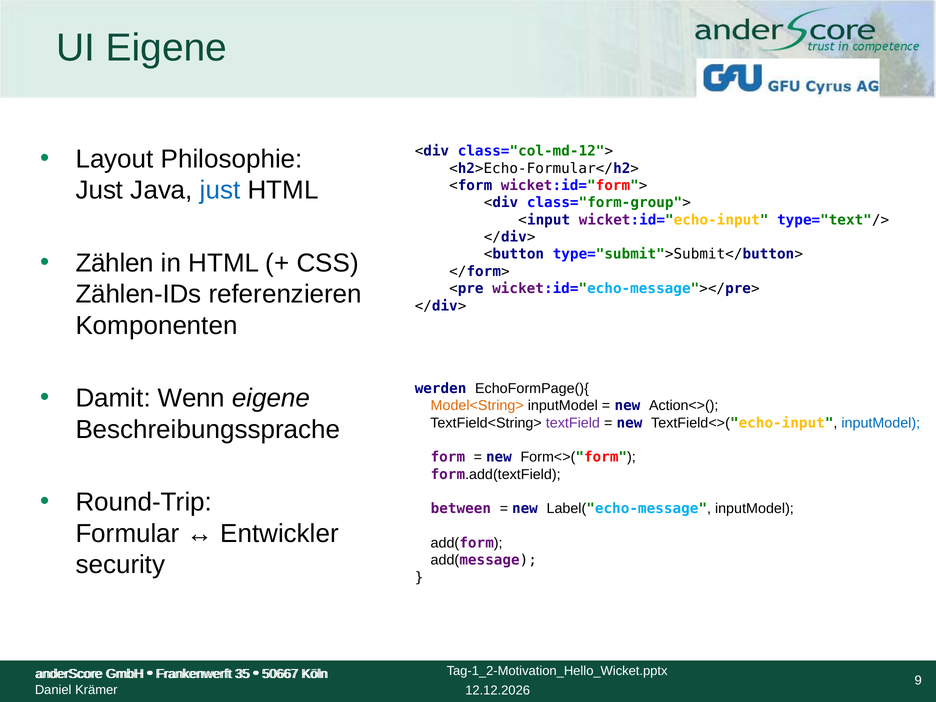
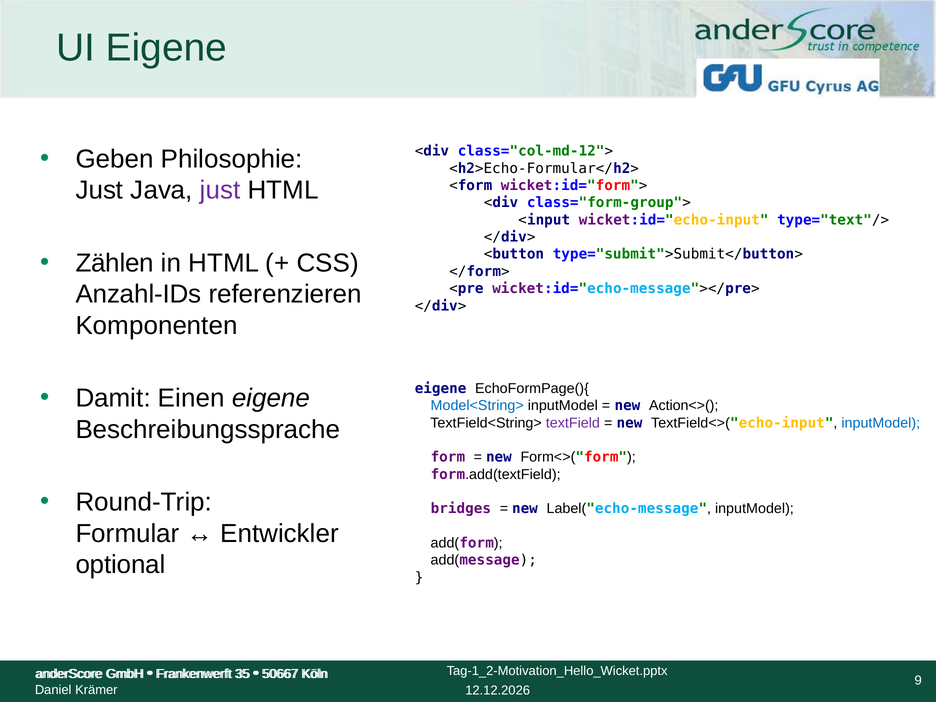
Layout: Layout -> Geben (115, 159)
just colour: blue -> purple (220, 190)
Zählen-IDs: Zählen-IDs -> Anzahl-IDs (139, 294)
werden: werden -> eigene (441, 389)
Wenn: Wenn -> Einen (191, 398)
Model<String> colour: orange -> blue (477, 406)
between: between -> bridges (461, 509)
security: security -> optional (120, 565)
